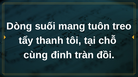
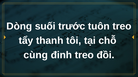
mang: mang -> trước (72, 26)
đinh tràn: tràn -> treo (84, 55)
